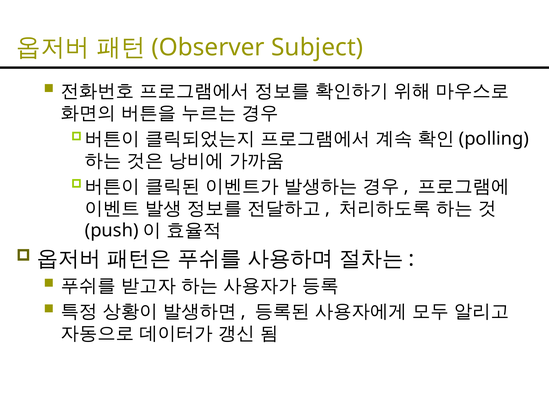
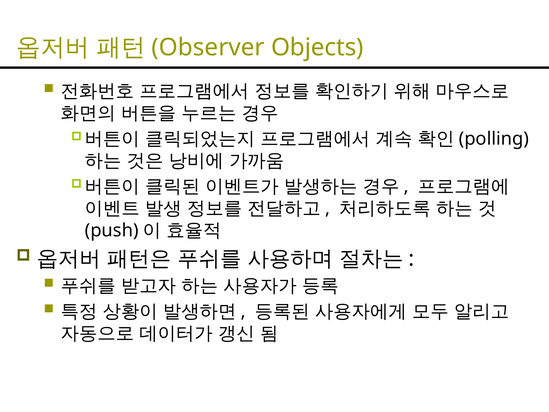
Subject: Subject -> Objects (317, 47)
